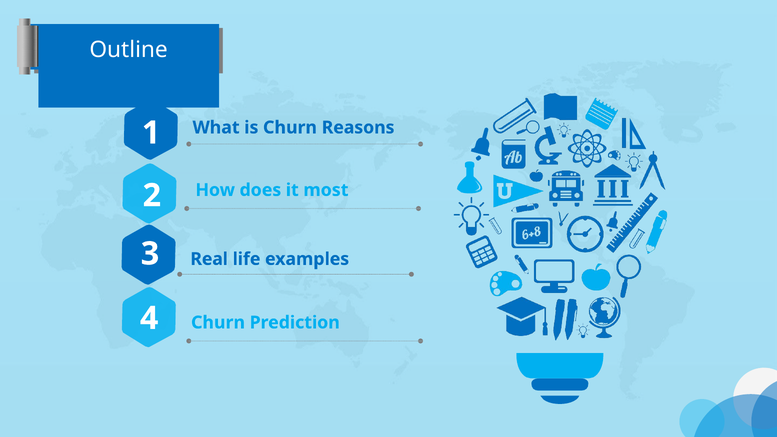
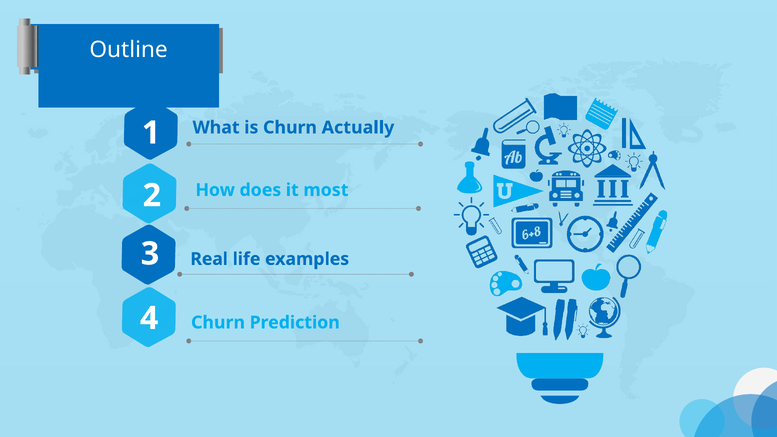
Reasons: Reasons -> Actually (358, 128)
